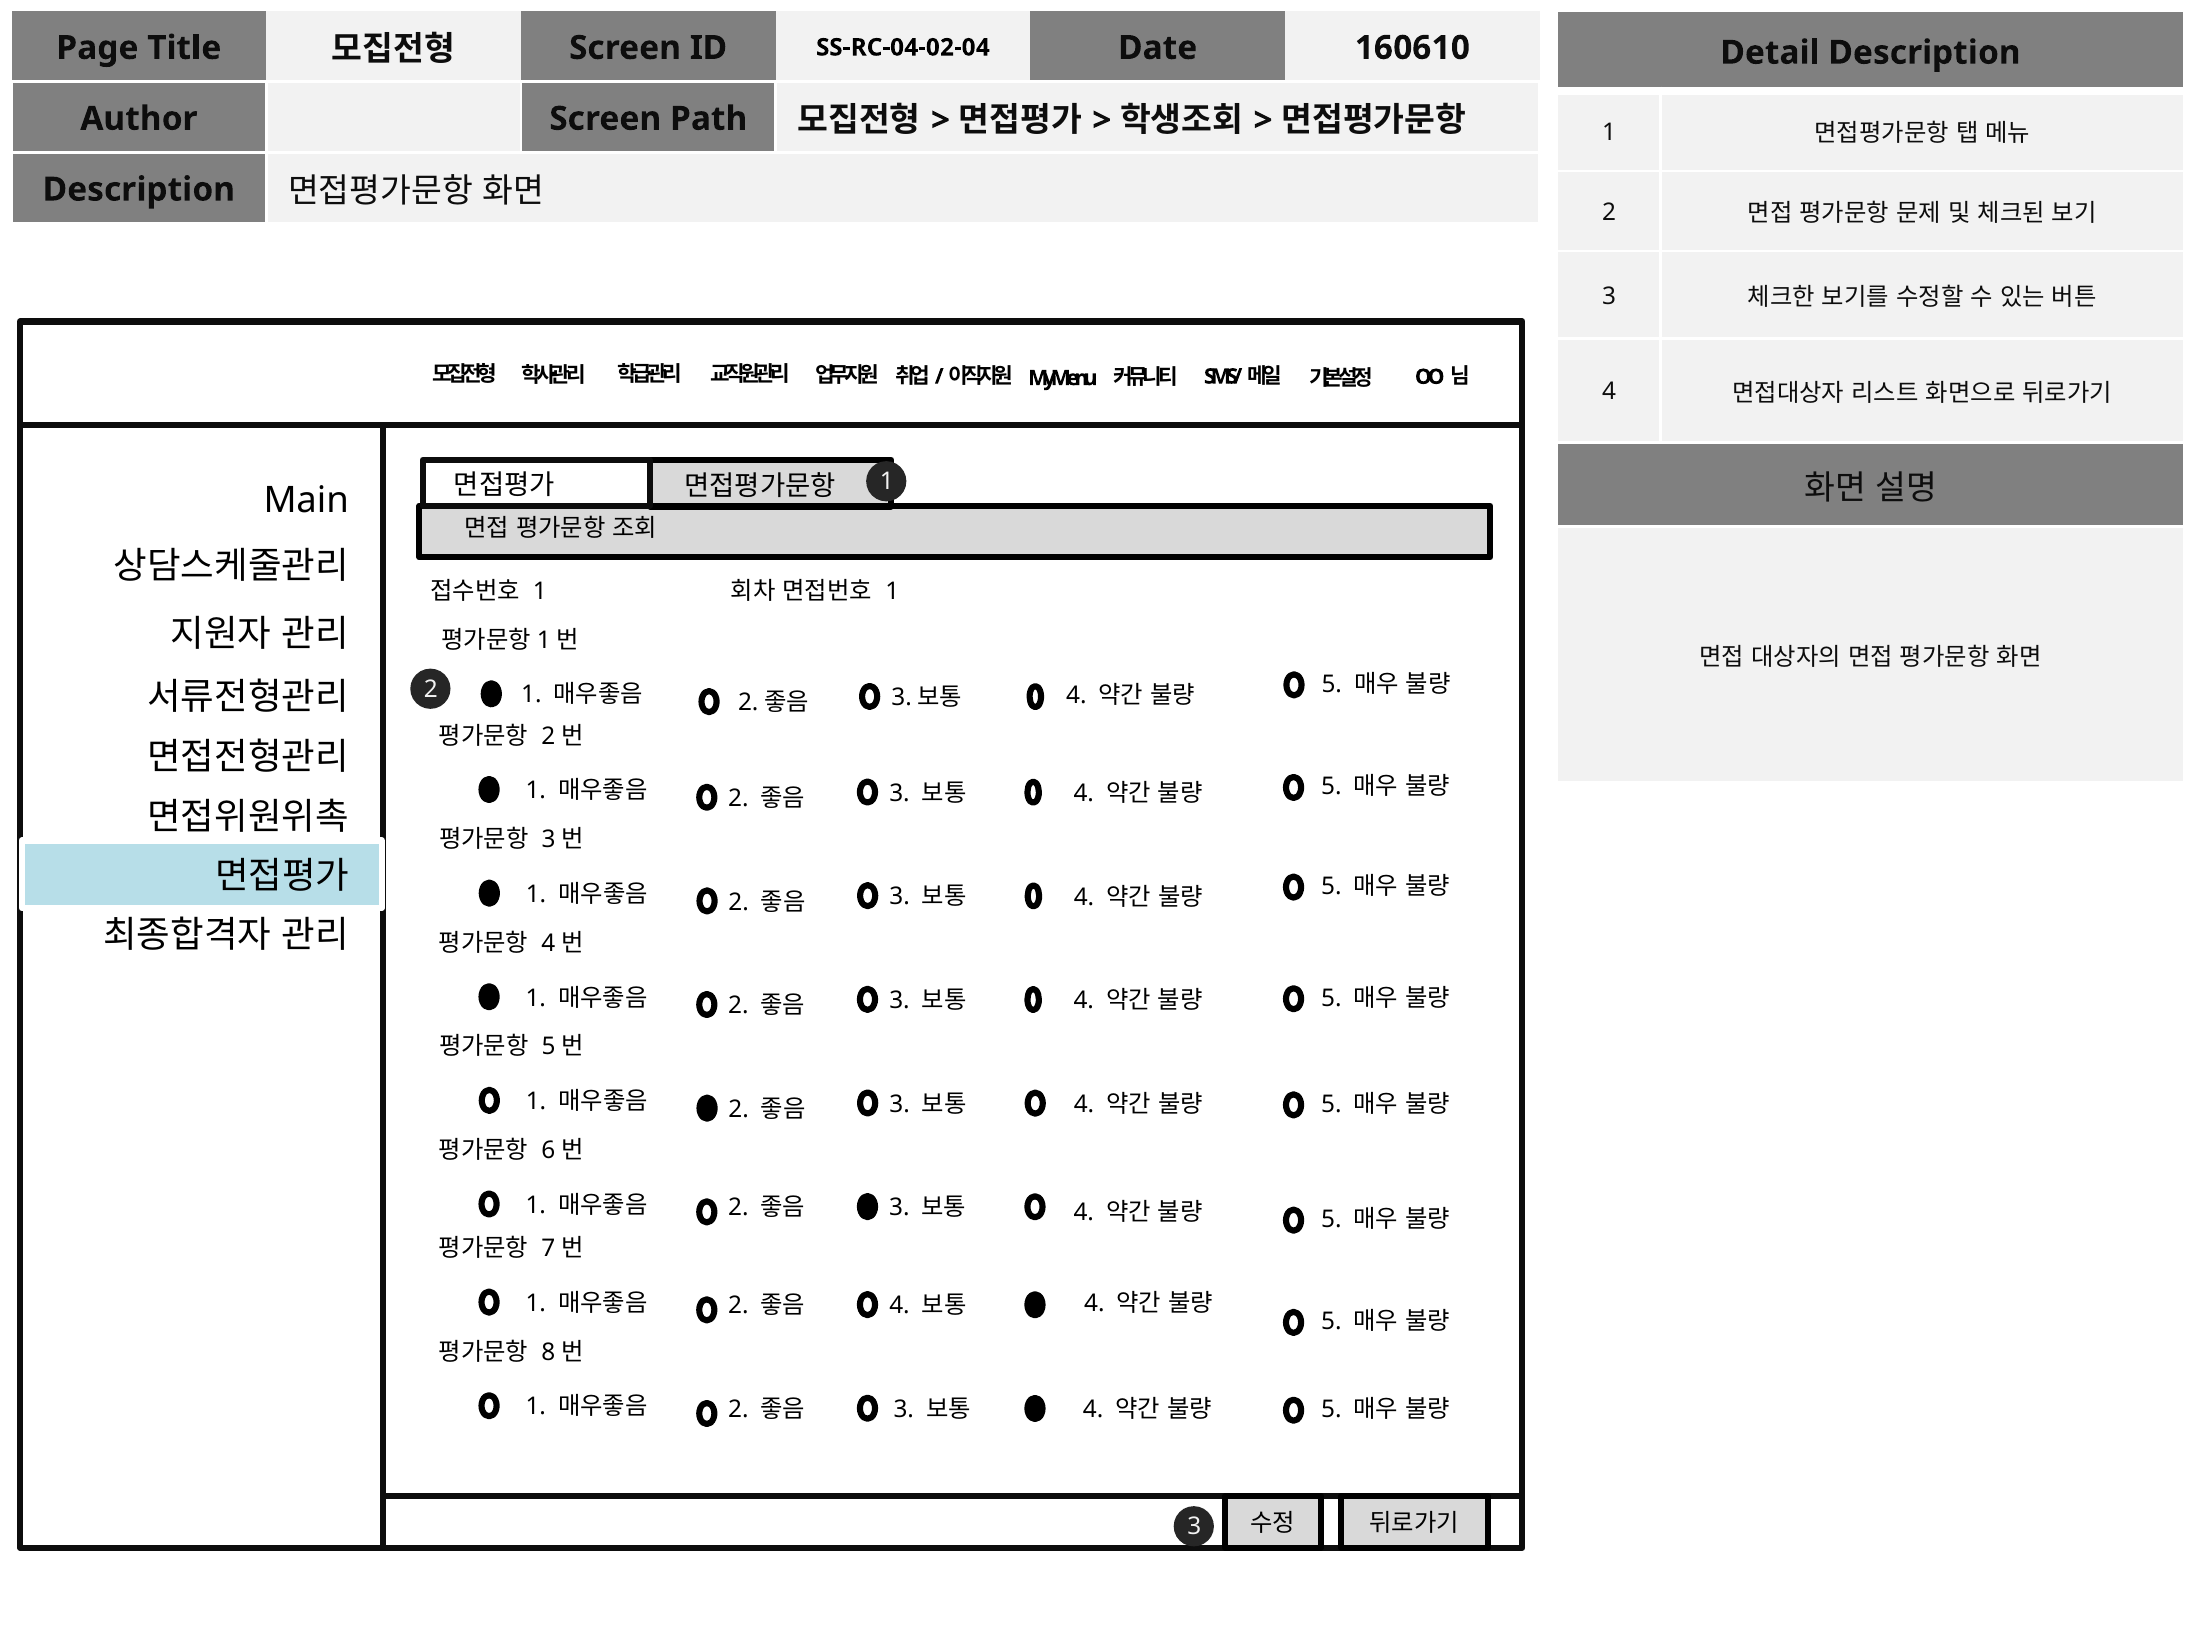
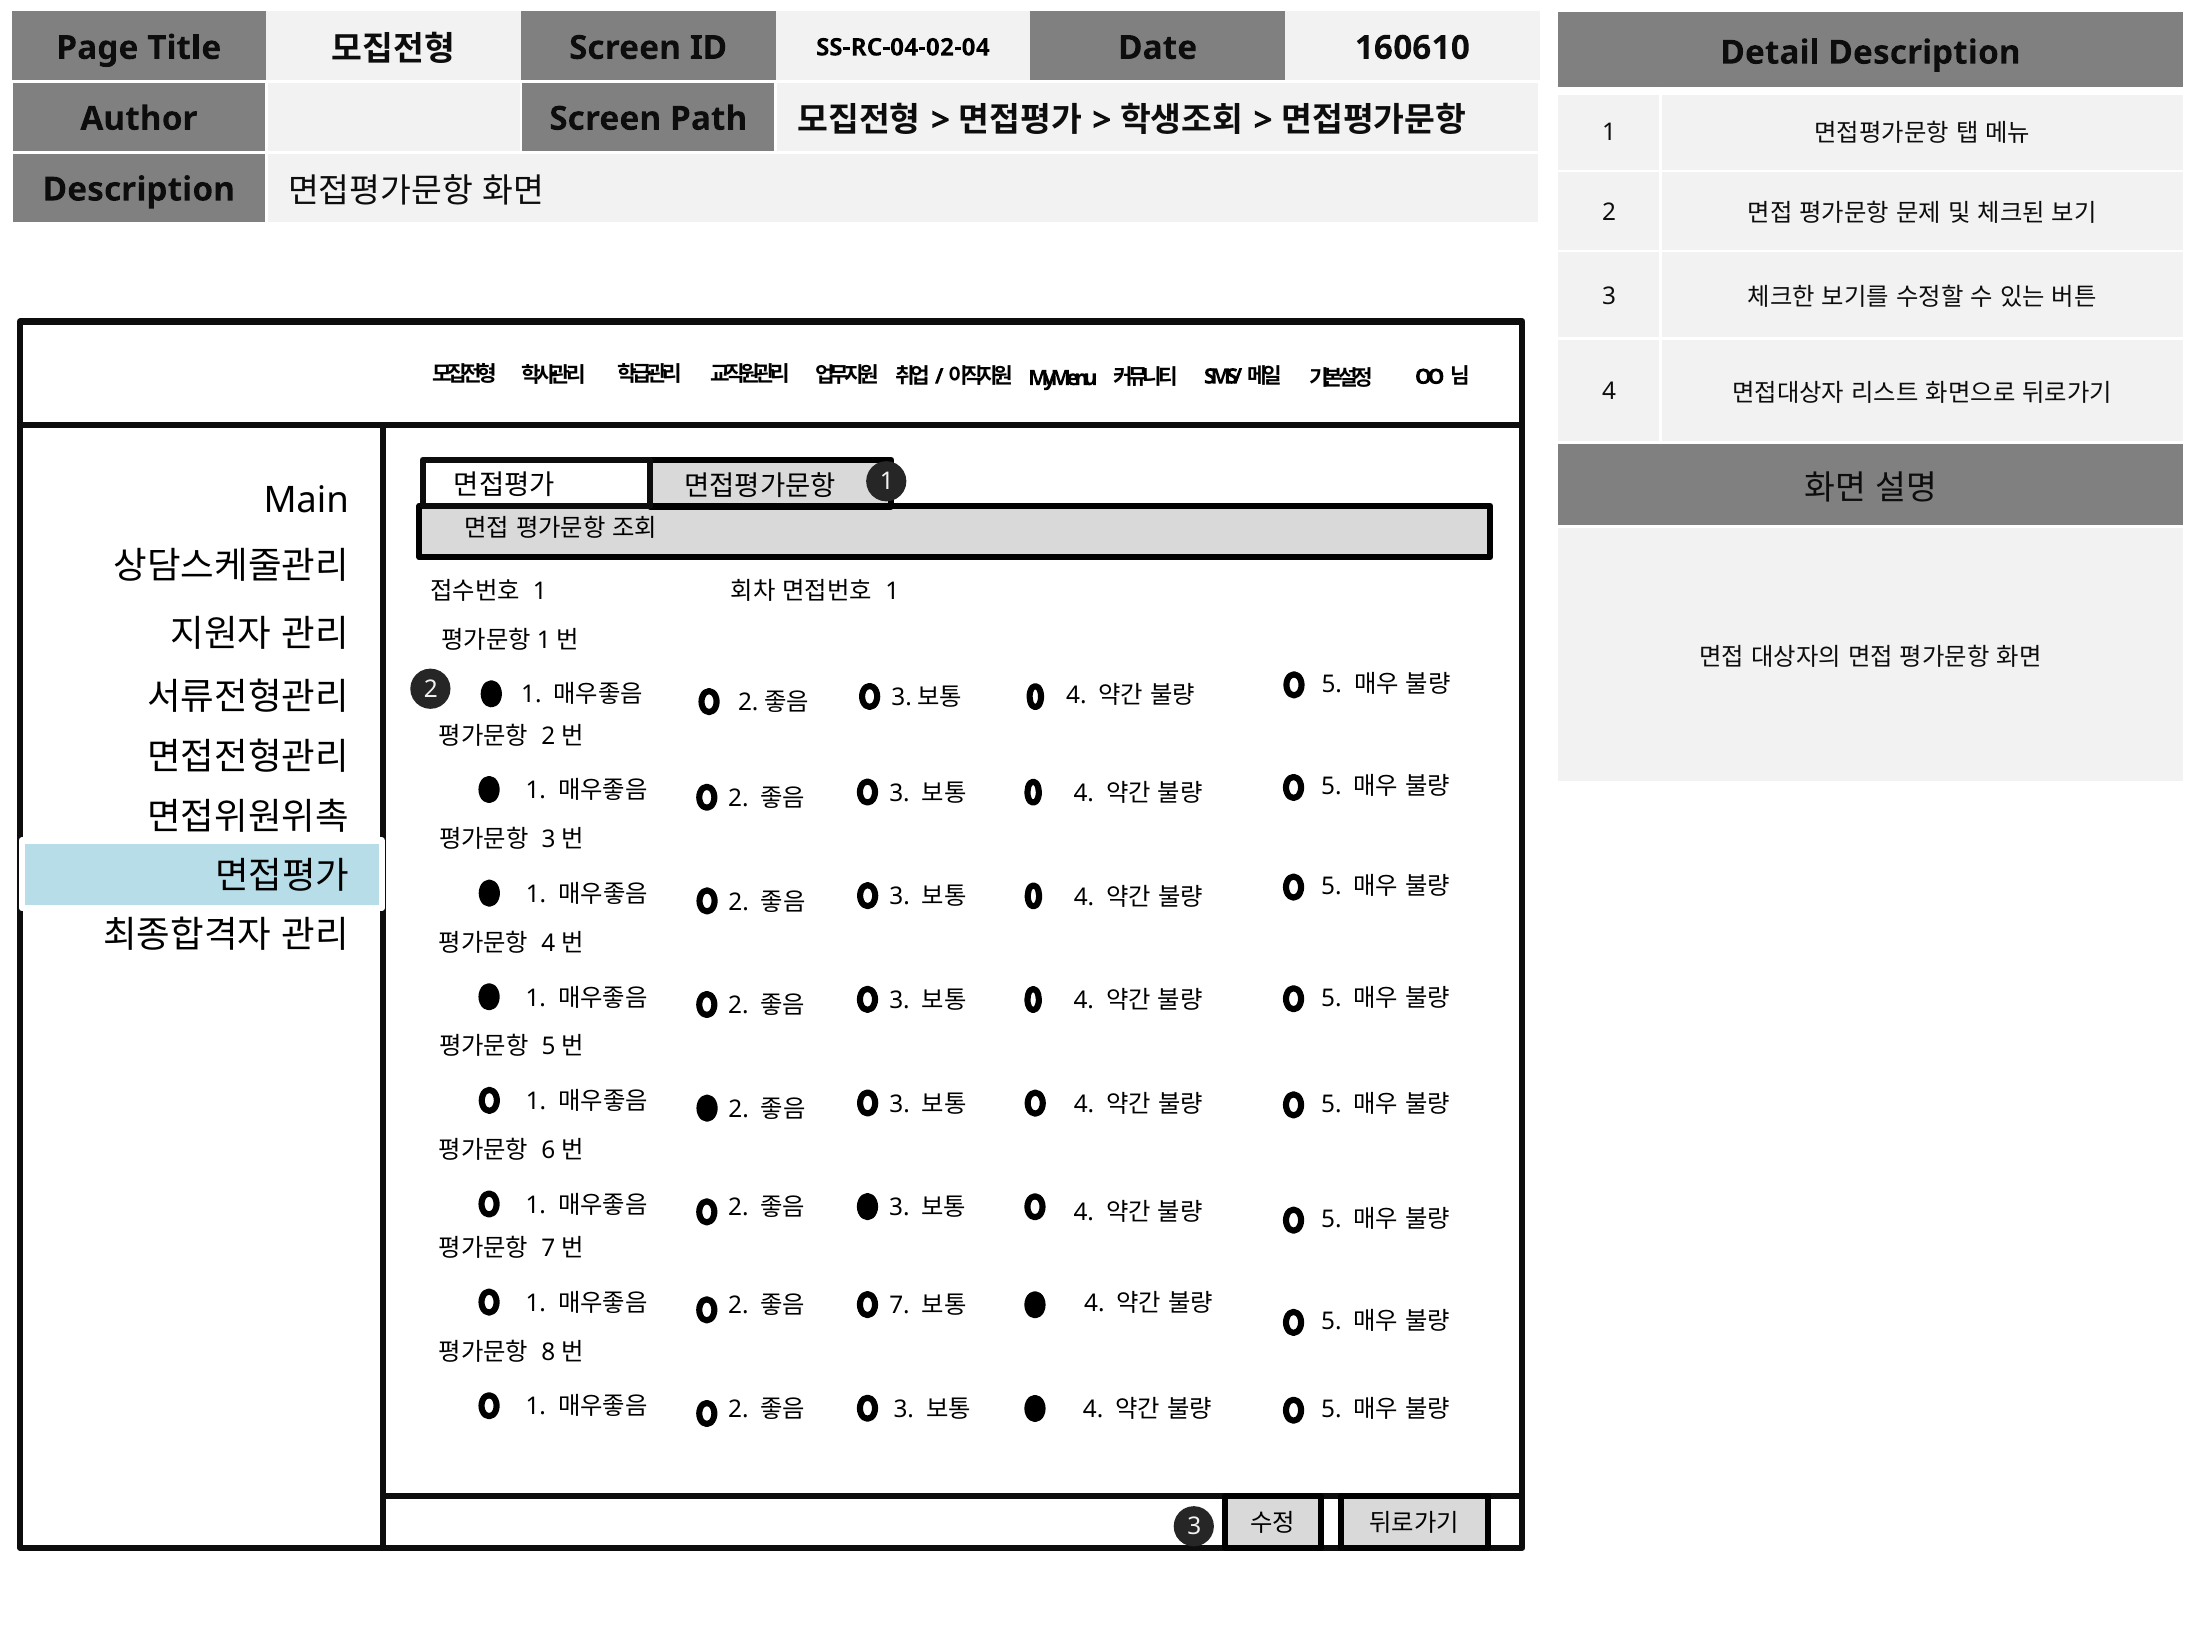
4: 4 -> 7 (900, 1306)
